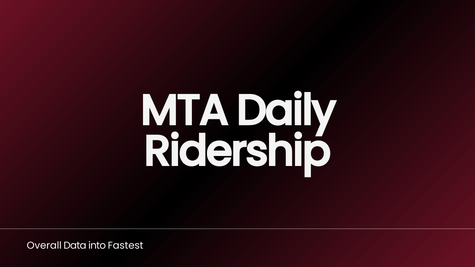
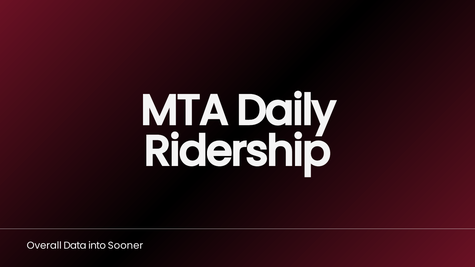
Fastest: Fastest -> Sooner (126, 246)
